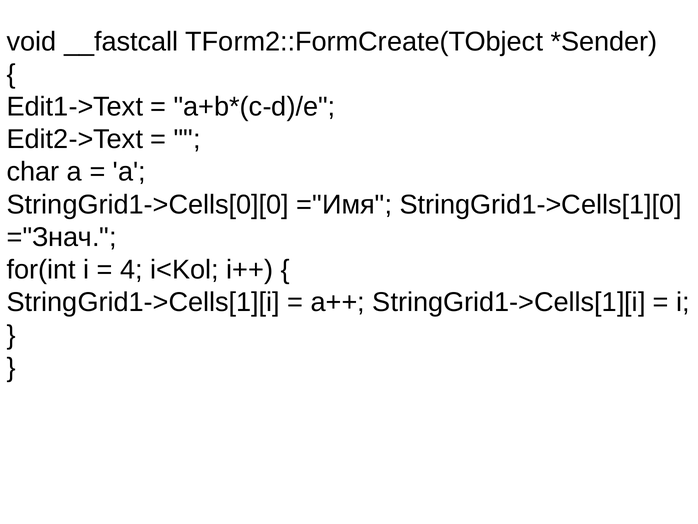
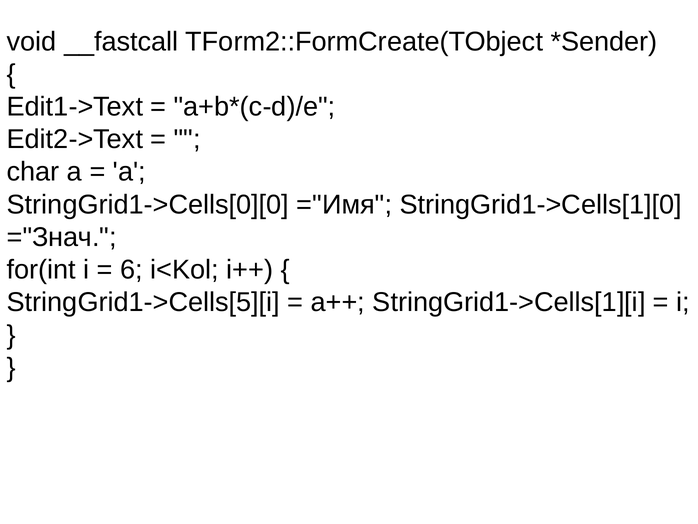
4: 4 -> 6 (132, 270)
StringGrid1->Cells[1][i: StringGrid1->Cells[1][i -> StringGrid1->Cells[5][i (143, 302)
